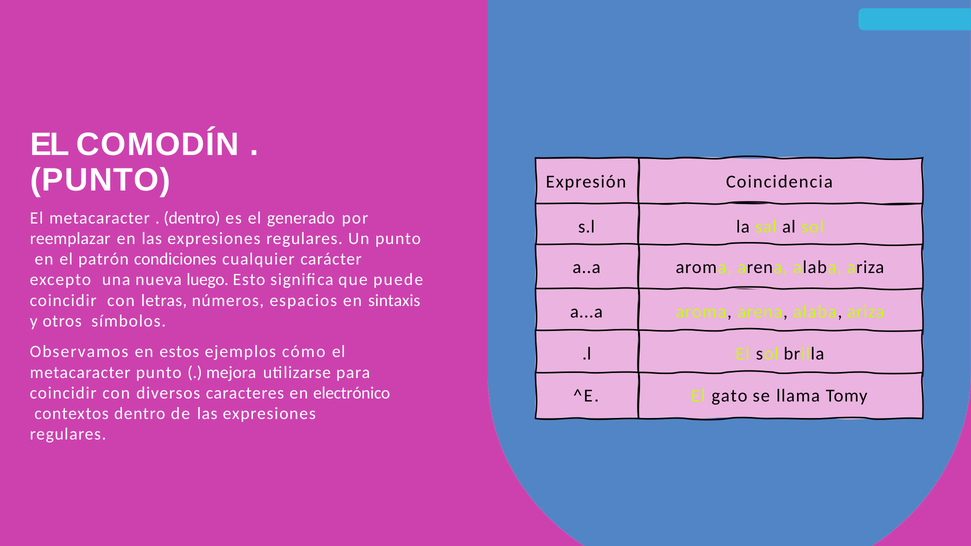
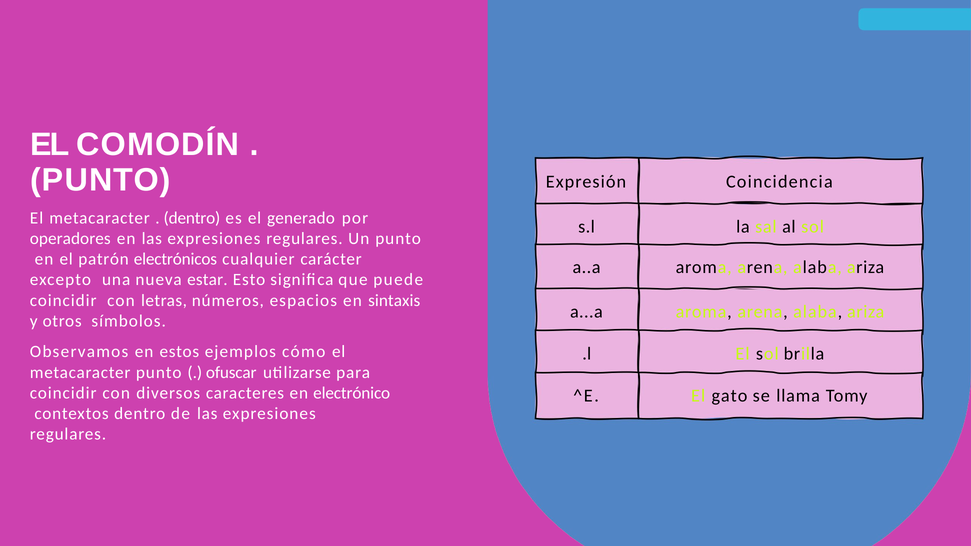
reemplazar: reemplazar -> operadores (70, 239)
condiciones: condiciones -> electrónicos (175, 259)
luego: luego -> estar (207, 280)
mejora: mejora -> ofuscar (231, 373)
